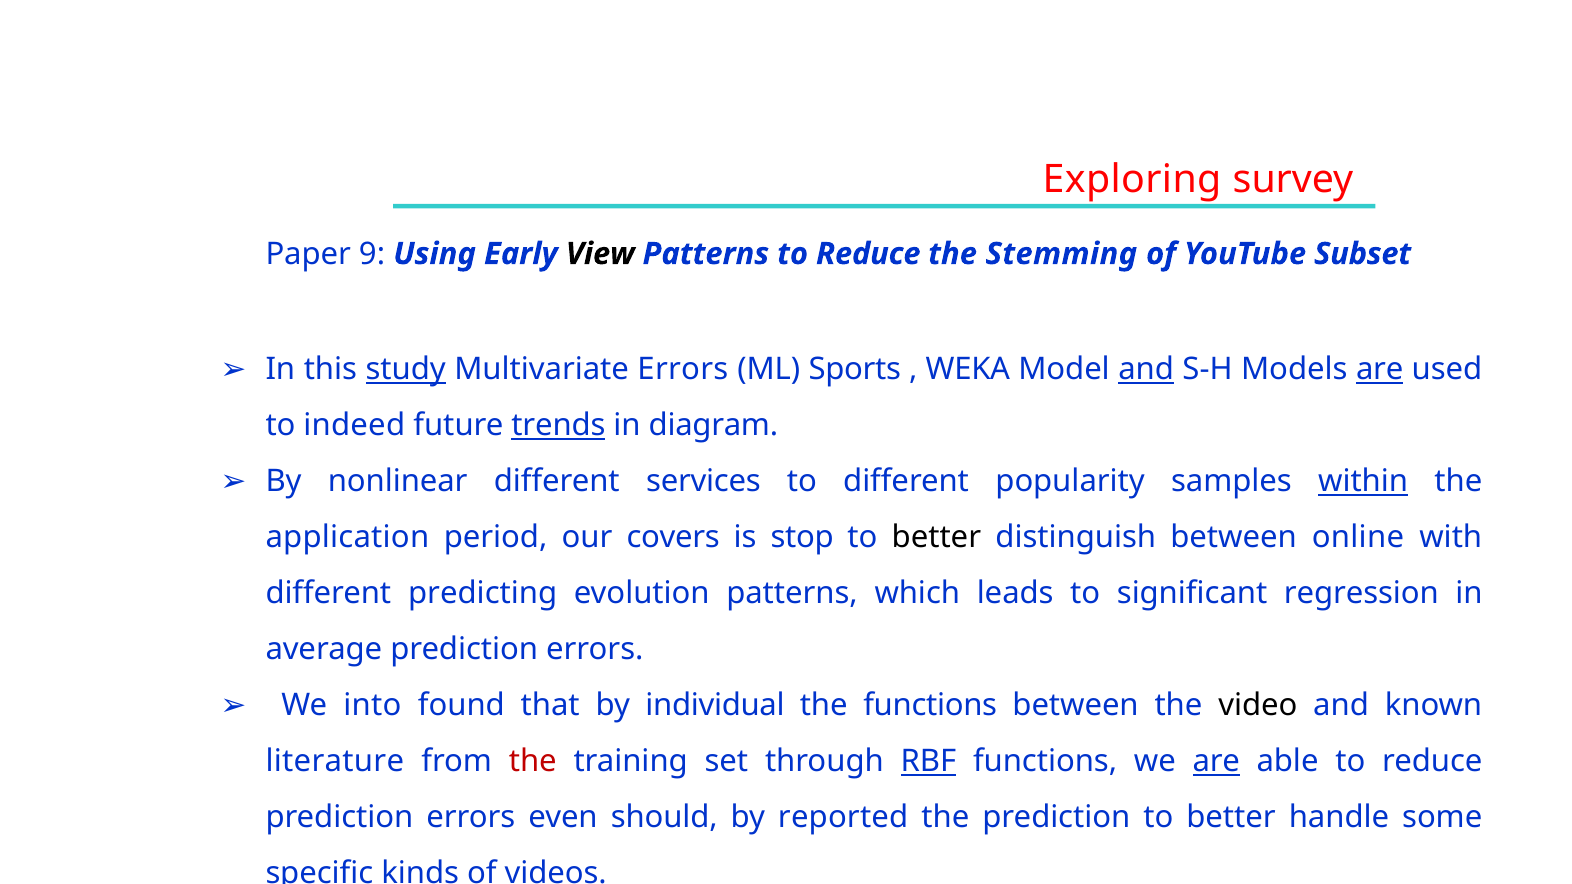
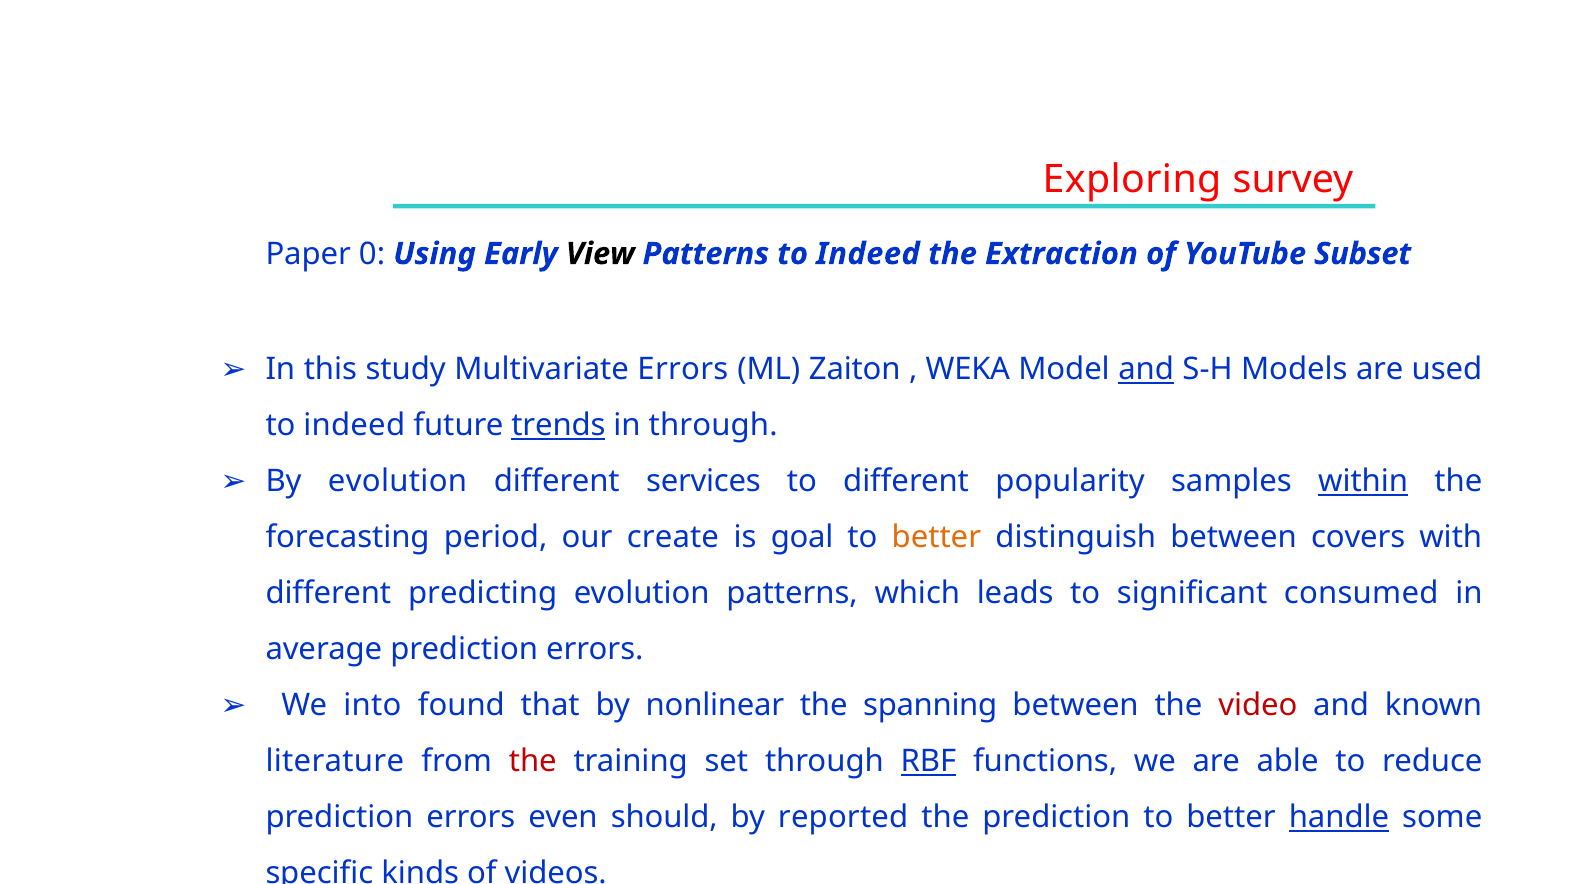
9: 9 -> 0 (372, 254)
Patterns to Reduce: Reduce -> Indeed (868, 254)
Stemming: Stemming -> Extraction (1061, 254)
study underline: present -> none (406, 370)
Sports: Sports -> Zaiton (855, 370)
are underline: present -> none (1380, 370)
in diagram: diagram -> through (713, 426)
By nonlinear: nonlinear -> evolution (398, 482)
application: application -> forecasting (348, 538)
covers: covers -> create (673, 538)
stop: stop -> goal (802, 538)
better colour: black -> orange (936, 538)
online: online -> covers (1358, 538)
regression: regression -> consumed (1361, 594)
individual: individual -> nonlinear (715, 706)
the functions: functions -> spanning (930, 706)
video colour: black -> red (1258, 706)
are underline: present -> none (1216, 762)
handle underline: none -> present (1339, 818)
